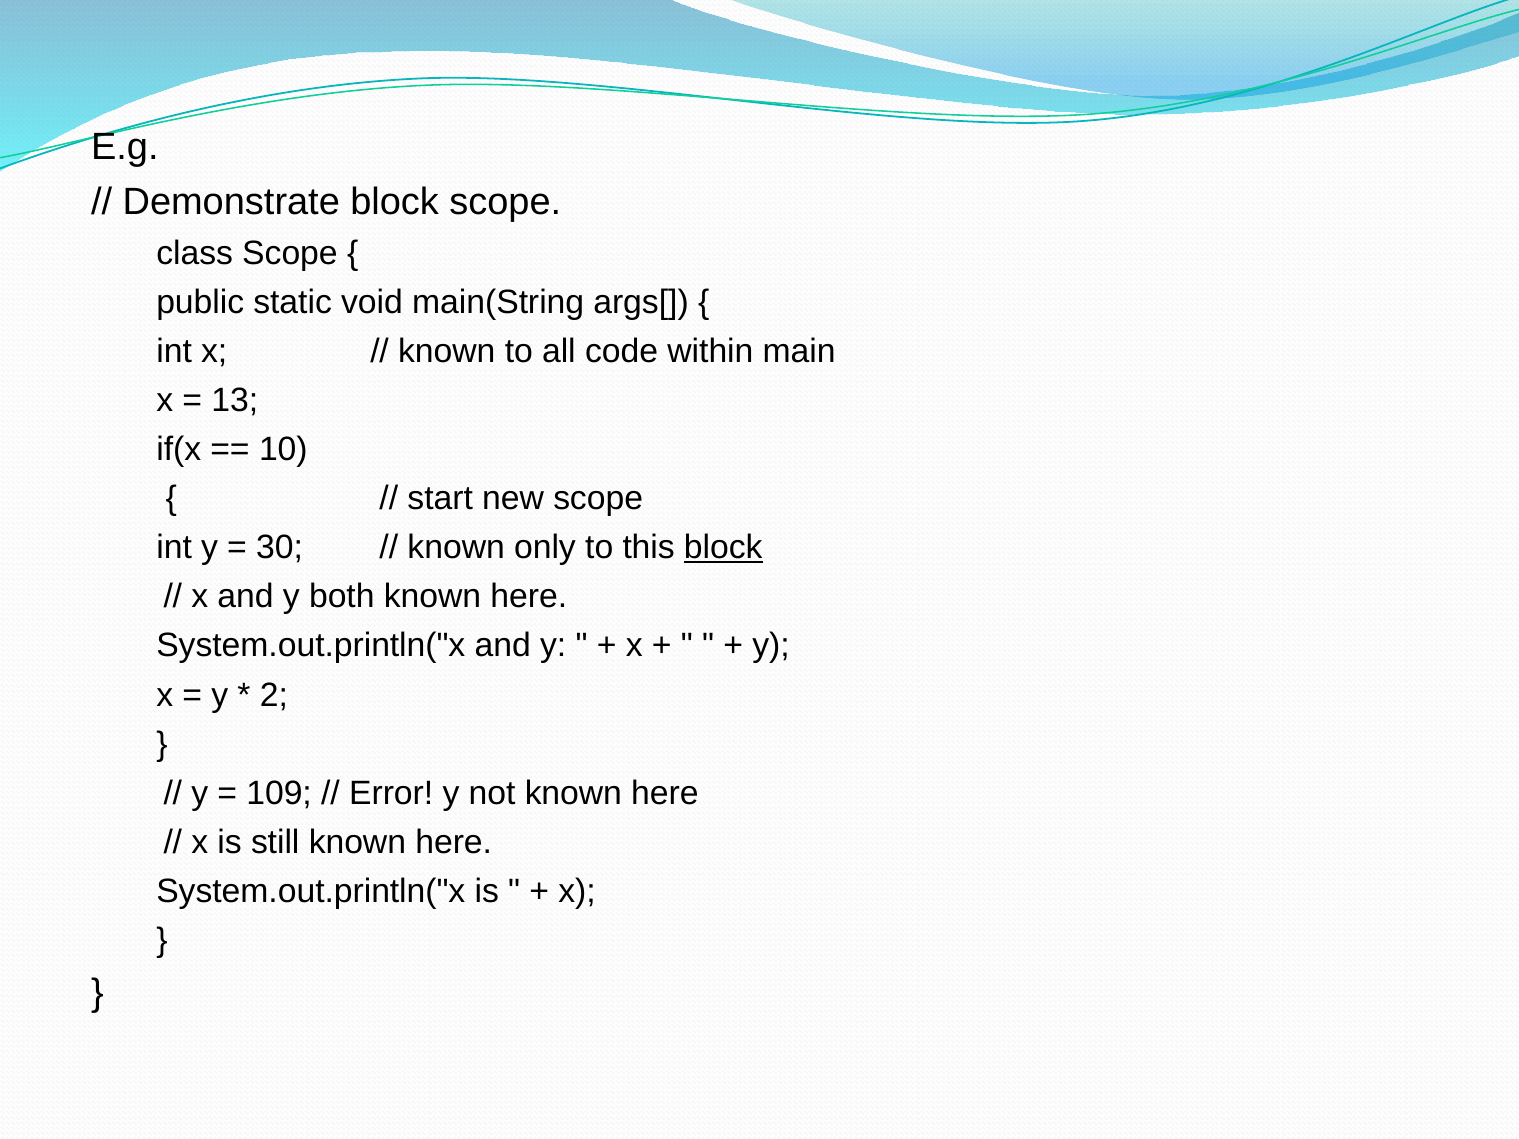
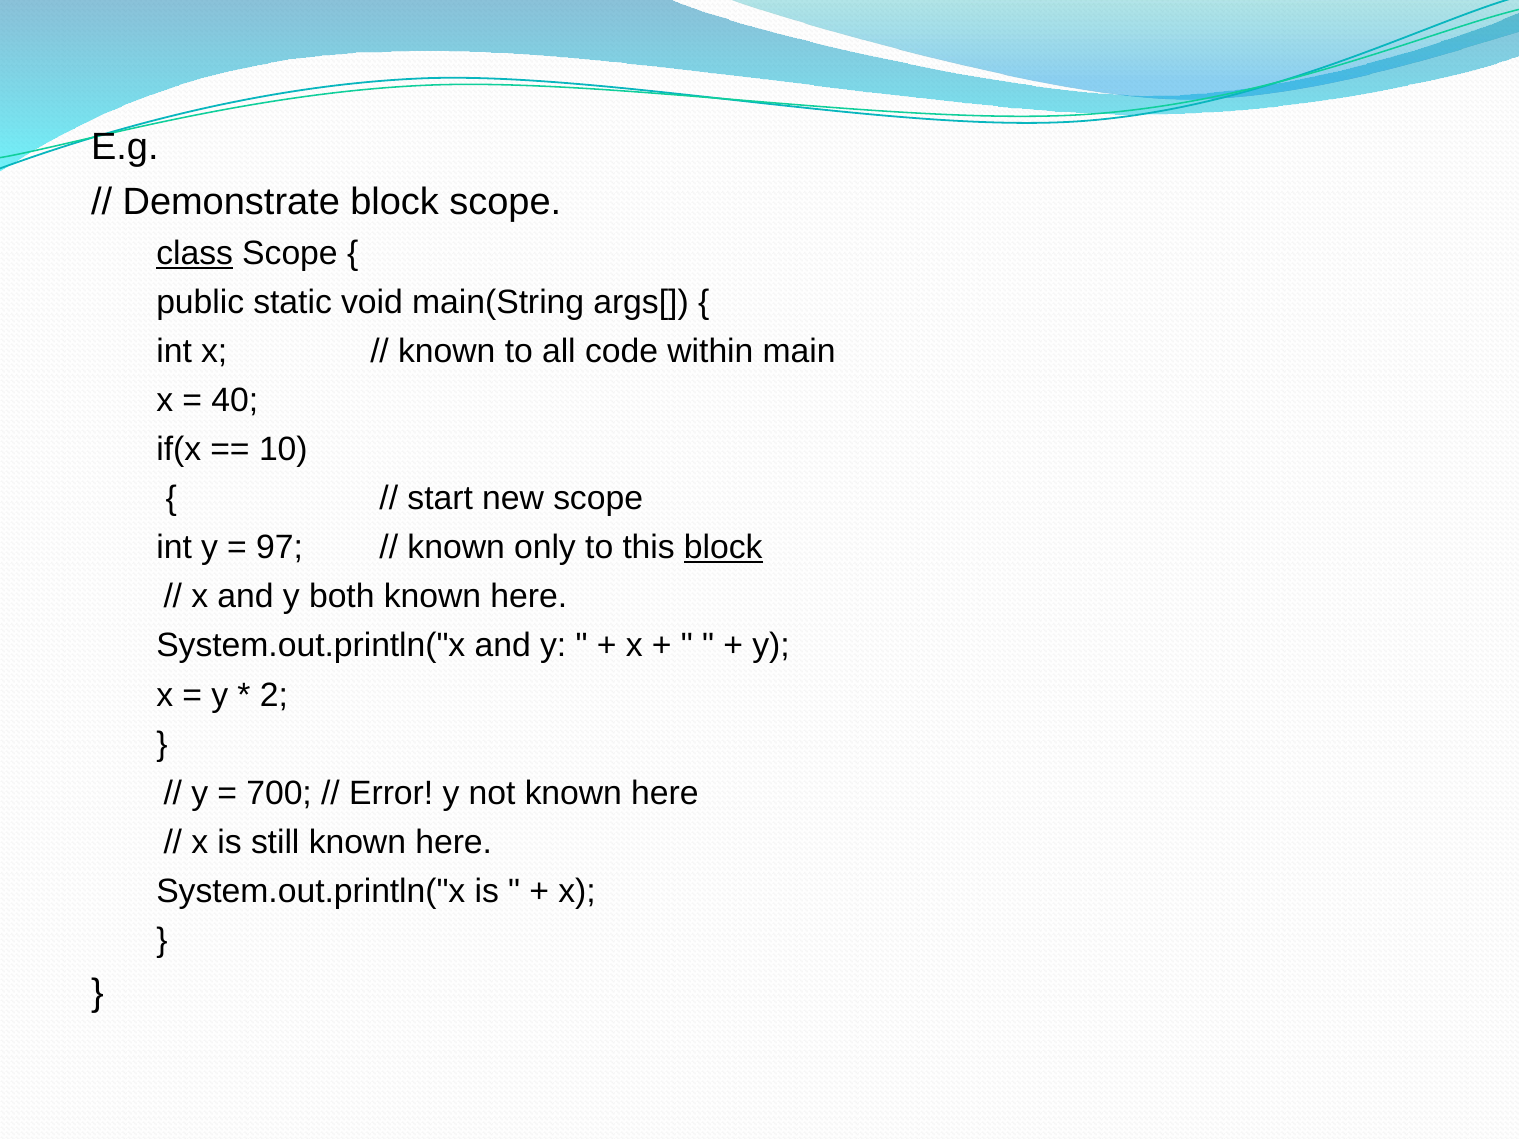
class underline: none -> present (195, 253)
13: 13 -> 40 (235, 400)
30: 30 -> 97 (280, 548)
109: 109 -> 700 (279, 793)
